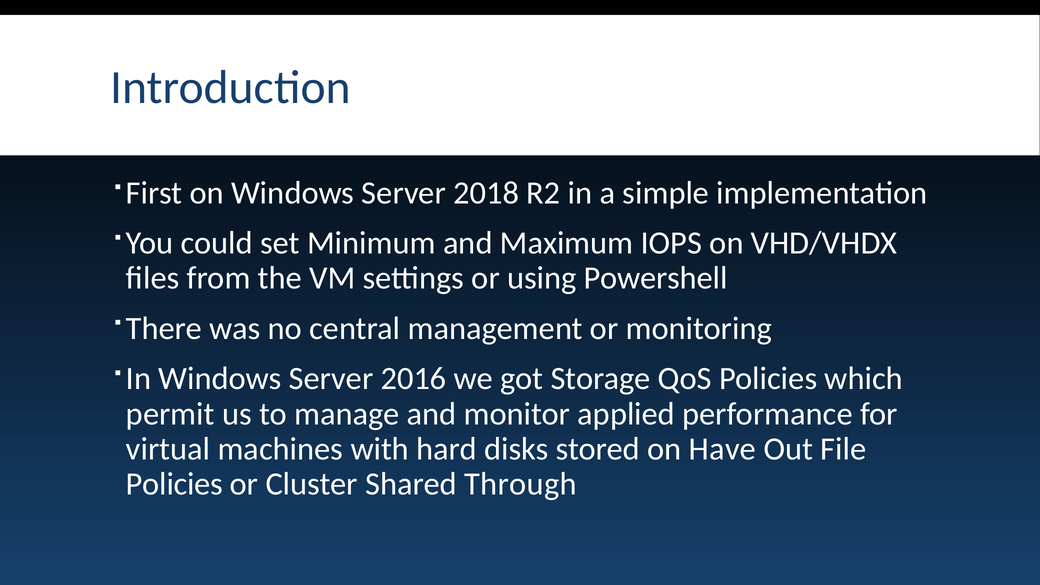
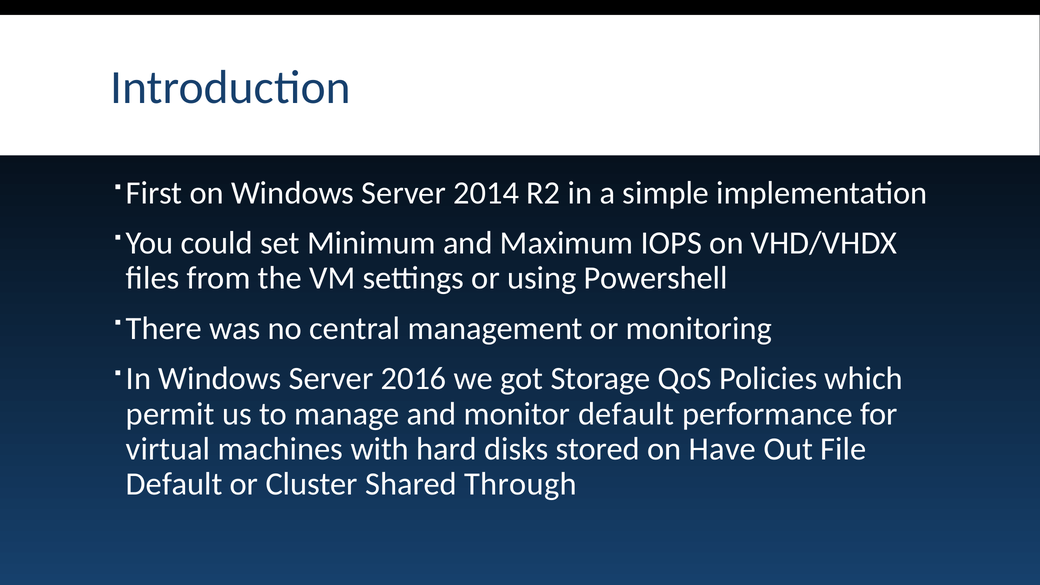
2018: 2018 -> 2014 (486, 193)
monitor applied: applied -> default (626, 414)
Policies: Policies -> Default (174, 484)
